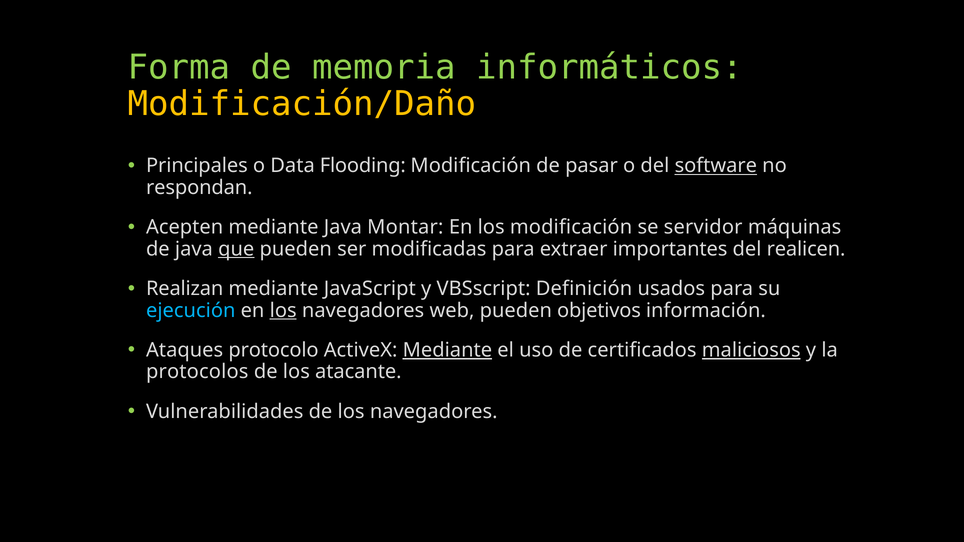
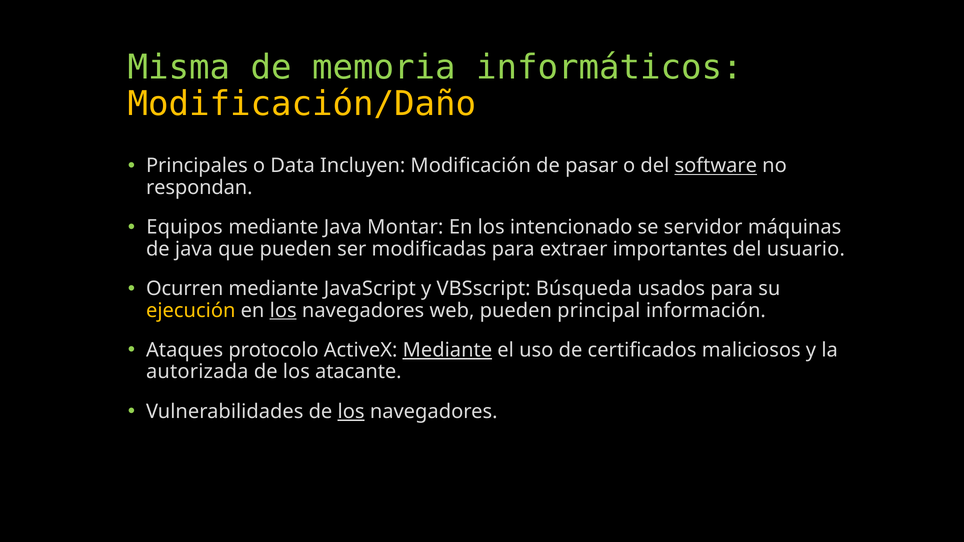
Forma: Forma -> Misma (179, 67)
Flooding: Flooding -> Incluyen (363, 166)
Acepten: Acepten -> Equipos (185, 227)
los modificación: modificación -> intencionado (571, 227)
que underline: present -> none (236, 249)
realicen: realicen -> usuario (806, 249)
Realizan: Realizan -> Ocurren (185, 289)
Definición: Definición -> Búsqueda (584, 289)
ejecución colour: light blue -> yellow (191, 311)
objetivos: objetivos -> principal (599, 311)
maliciosos underline: present -> none (751, 350)
protocolos: protocolos -> autorizada (197, 372)
los underline: none -> present (351, 412)
